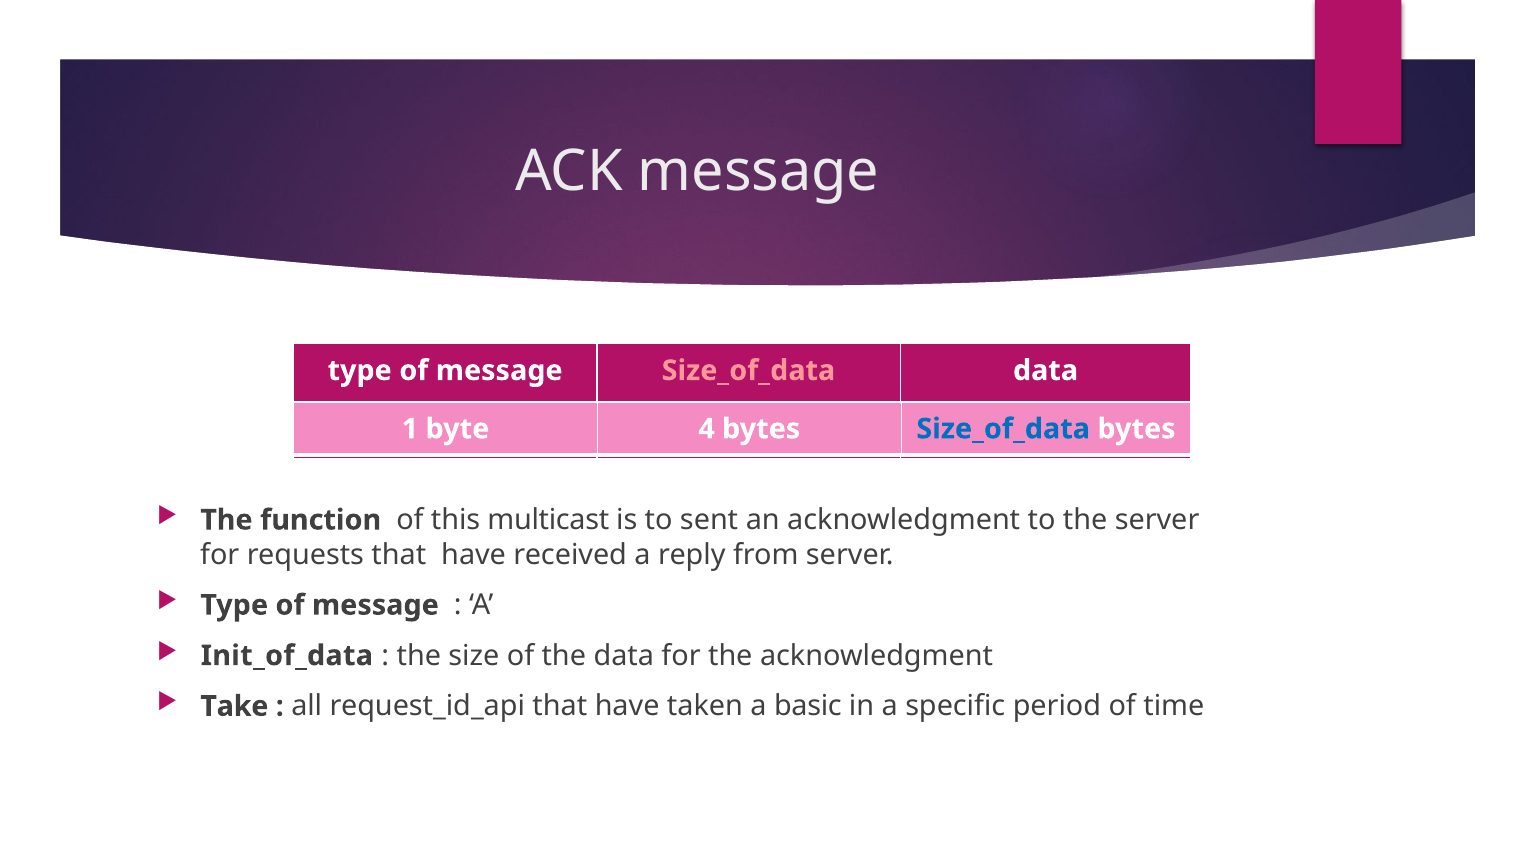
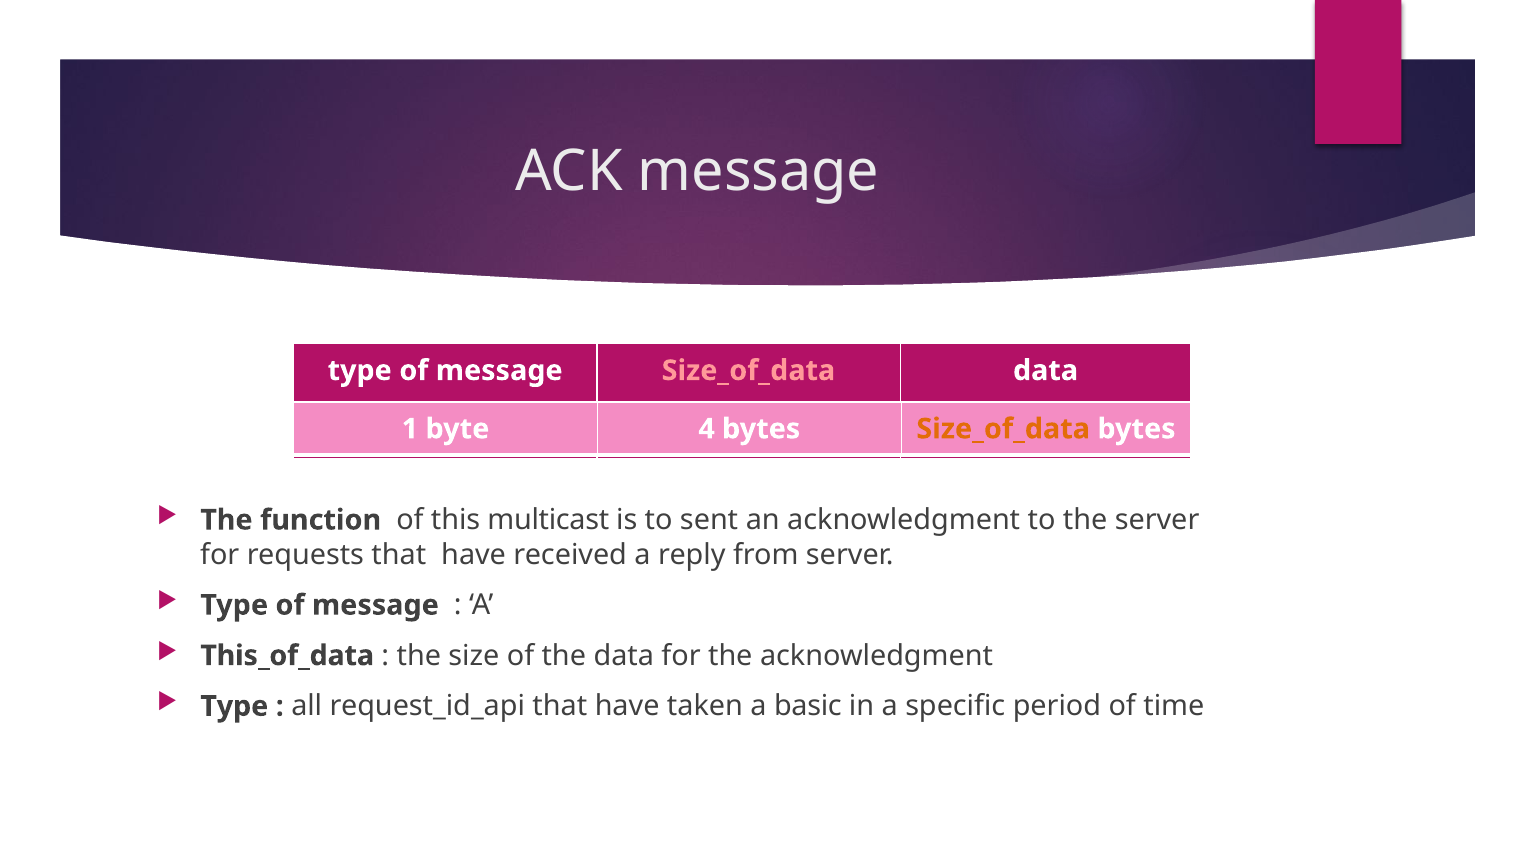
Size_of_data colour: blue -> orange (1003, 429)
Init_of_data: Init_of_data -> This_of_data (287, 656)
Take: Take -> Type (234, 706)
